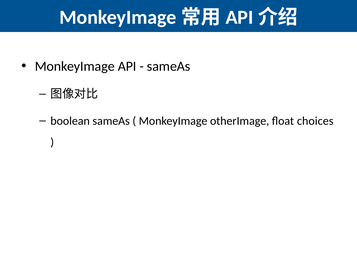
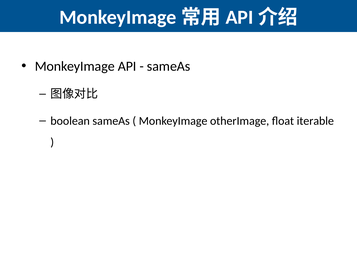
choices: choices -> iterable (315, 121)
